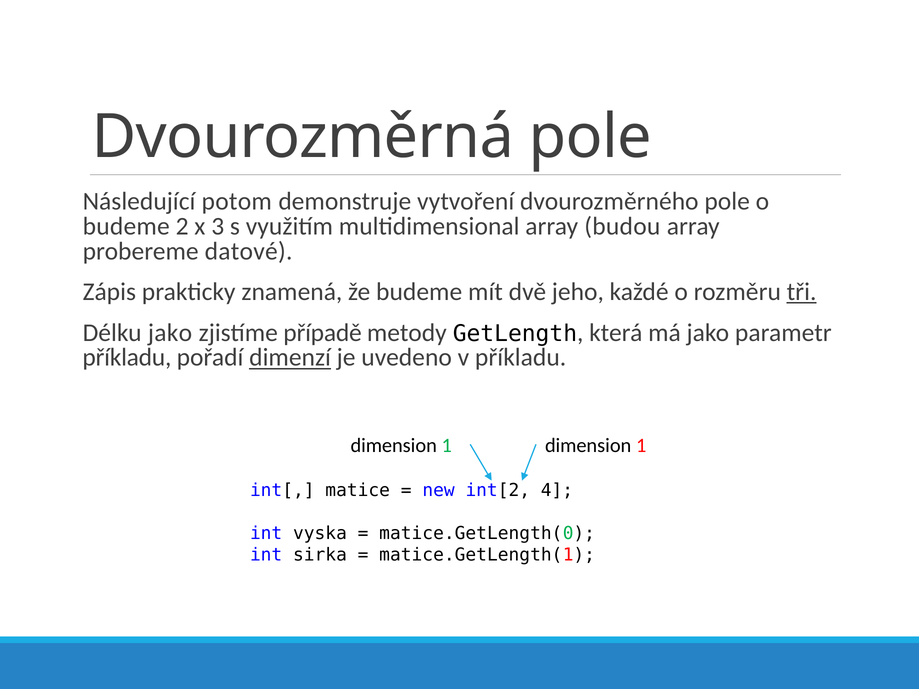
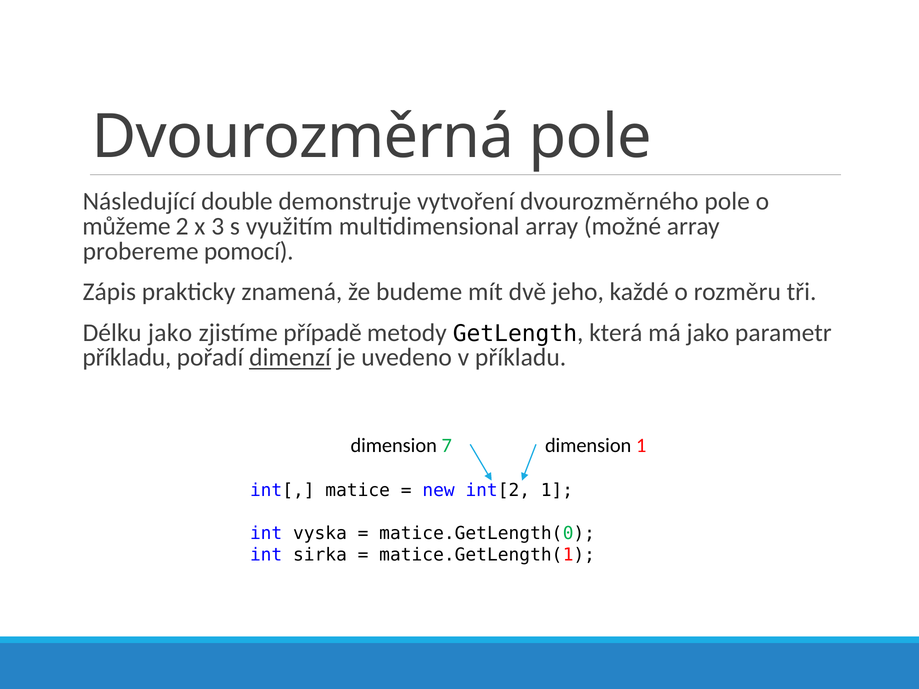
potom: potom -> double (237, 202)
budeme: budeme -> můžeme (126, 226)
budou: budou -> možné (623, 226)
datové: datové -> pomocí (249, 251)
tři underline: present -> none (802, 292)
1: 1 -> 7 (447, 446)
int[2 4: 4 -> 1 (557, 491)
